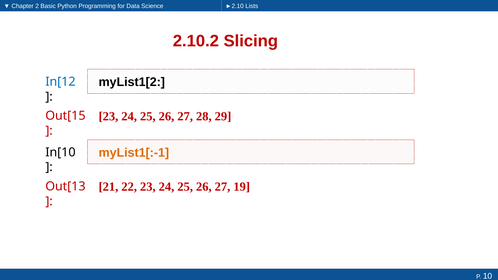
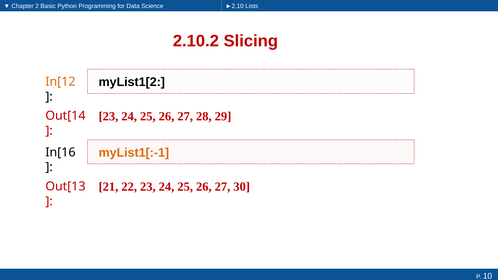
In[12 colour: blue -> orange (60, 82)
Out[15: Out[15 -> Out[14 (65, 116)
In[10: In[10 -> In[16 (60, 152)
19: 19 -> 30 (242, 187)
